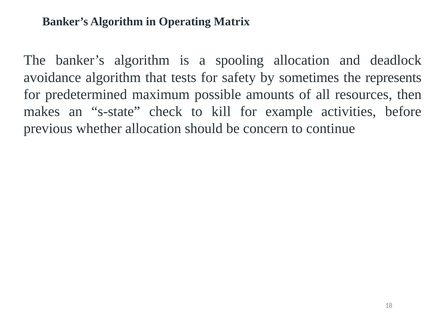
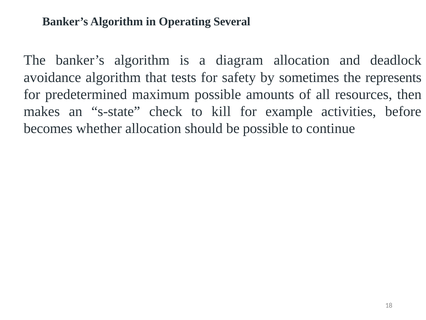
Matrix: Matrix -> Several (232, 22)
spooling: spooling -> diagram (240, 60)
previous: previous -> becomes (48, 128)
be concern: concern -> possible (266, 128)
